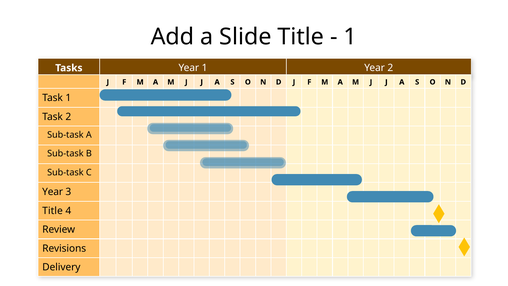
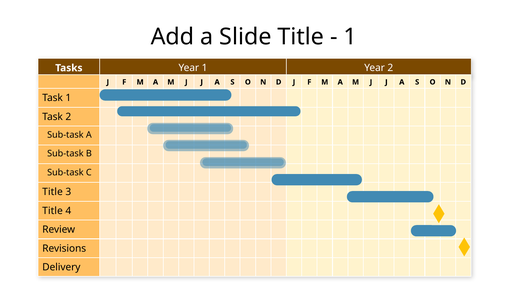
Year: Year -> Title (53, 192)
